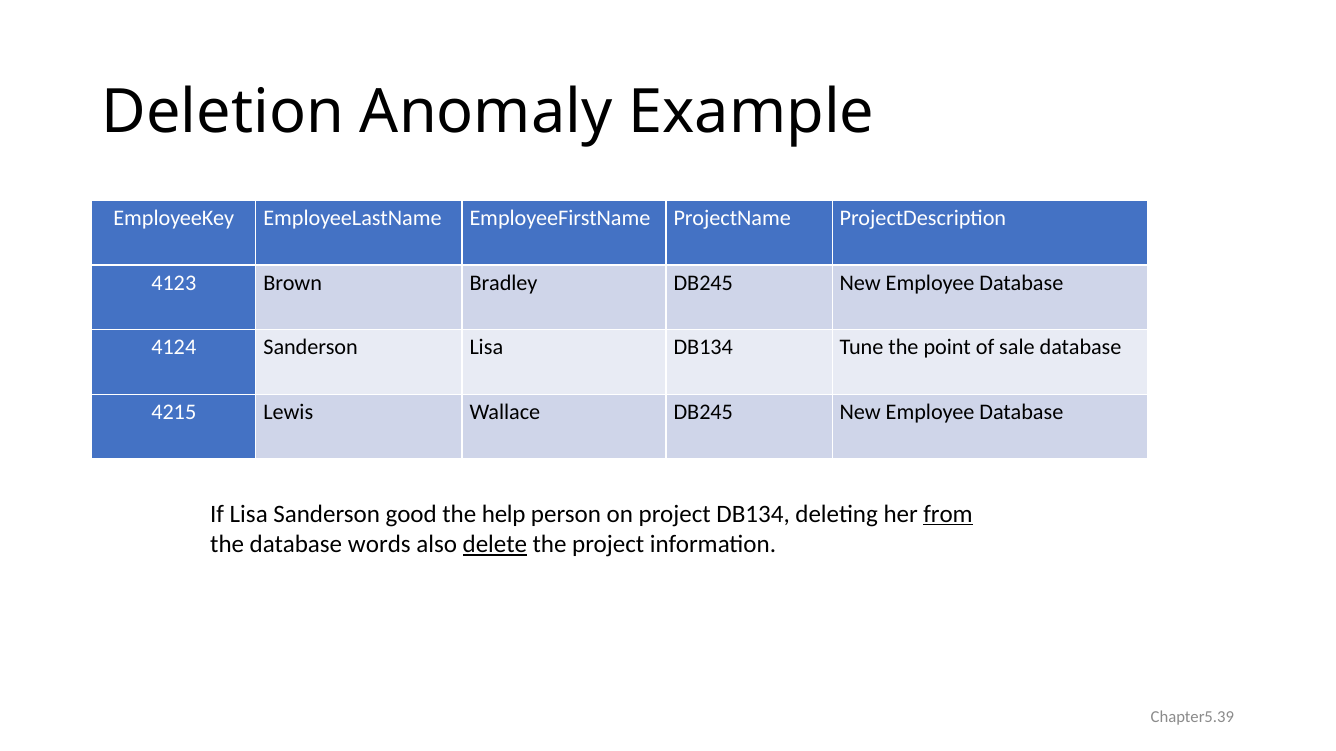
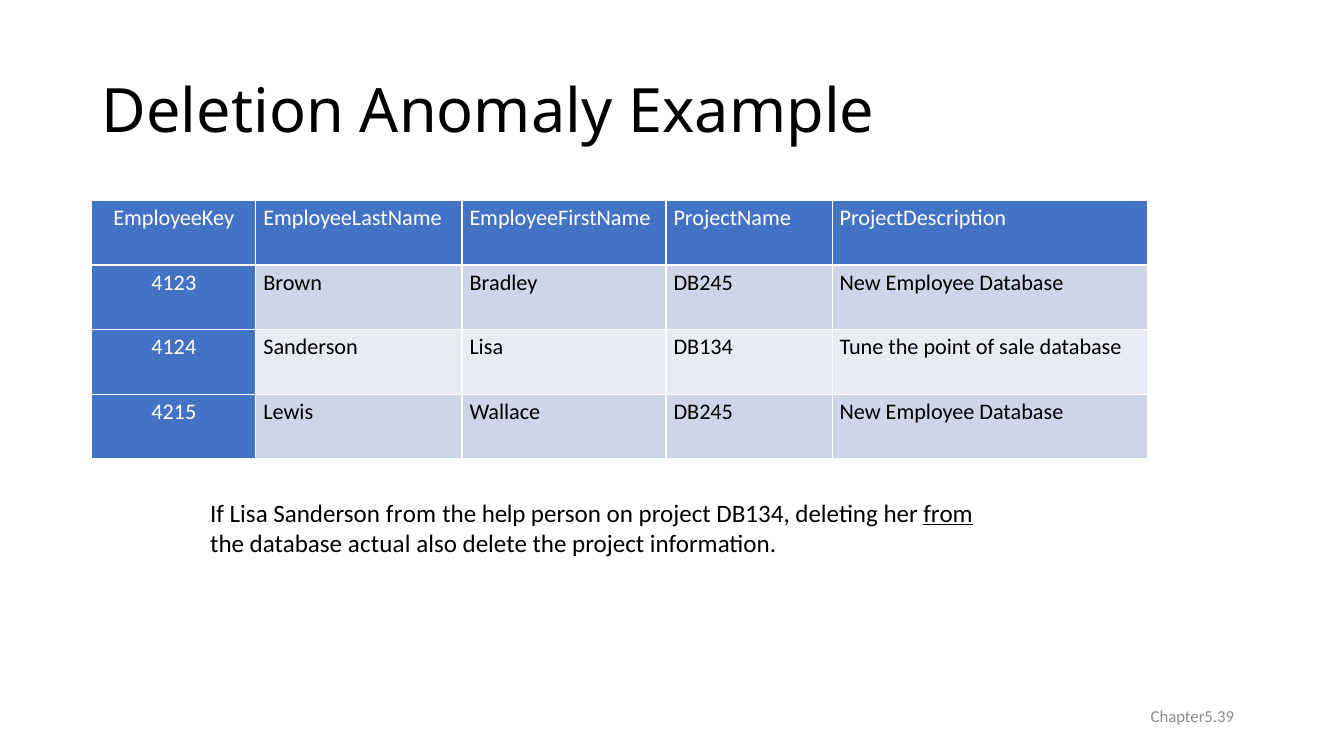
Sanderson good: good -> from (411, 514)
words: words -> actual (379, 544)
delete underline: present -> none (495, 544)
